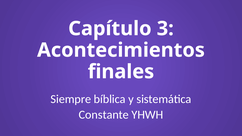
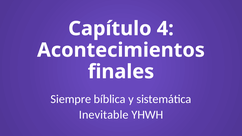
3: 3 -> 4 (165, 29)
Constante: Constante -> Inevitable (104, 115)
